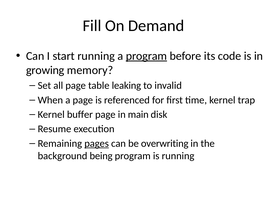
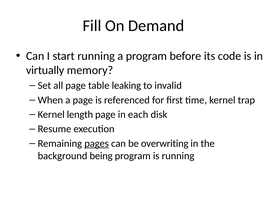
program underline: present -> none (146, 56)
growing: growing -> virtually (45, 70)
buffer: buffer -> length (80, 115)
main: main -> each (138, 115)
